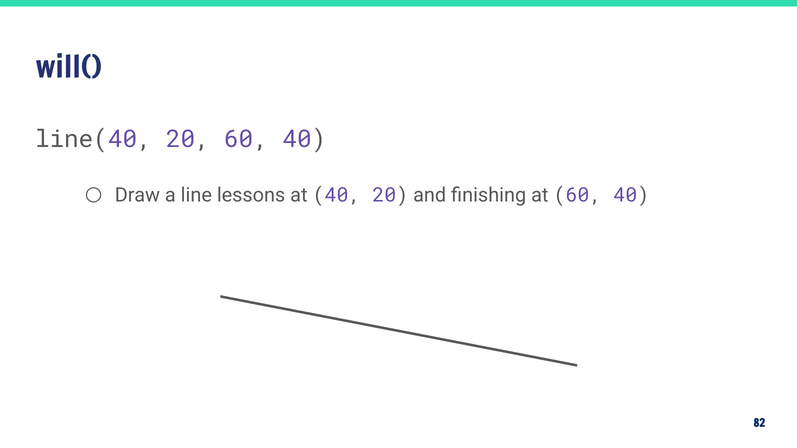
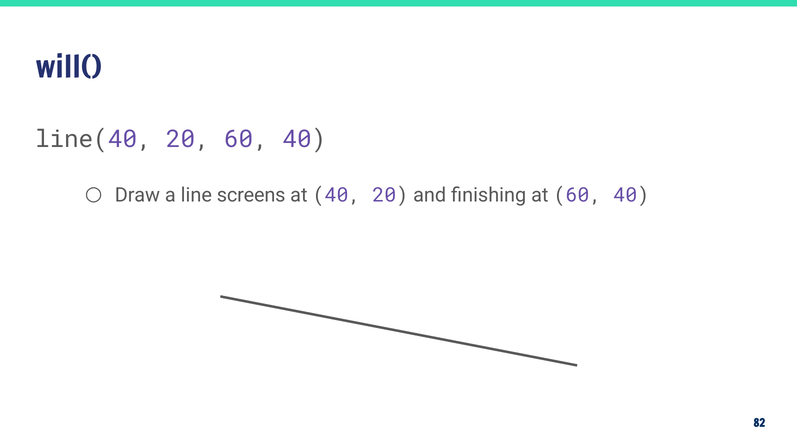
lessons: lessons -> screens (251, 195)
